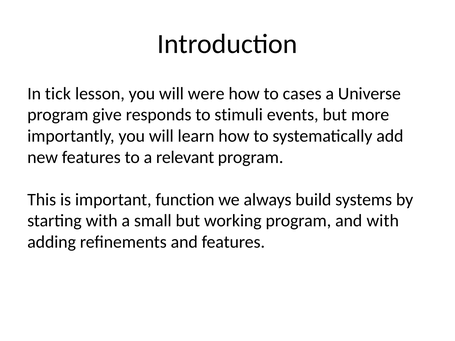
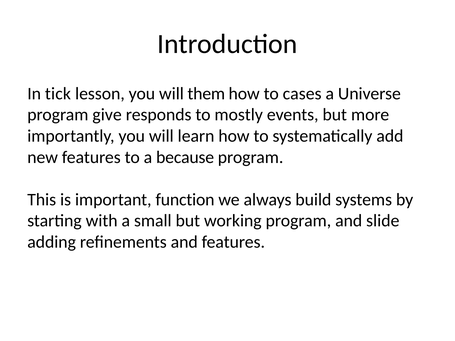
were: were -> them (206, 94)
stimuli: stimuli -> mostly (239, 115)
relevant: relevant -> because (185, 157)
and with: with -> slide (383, 221)
